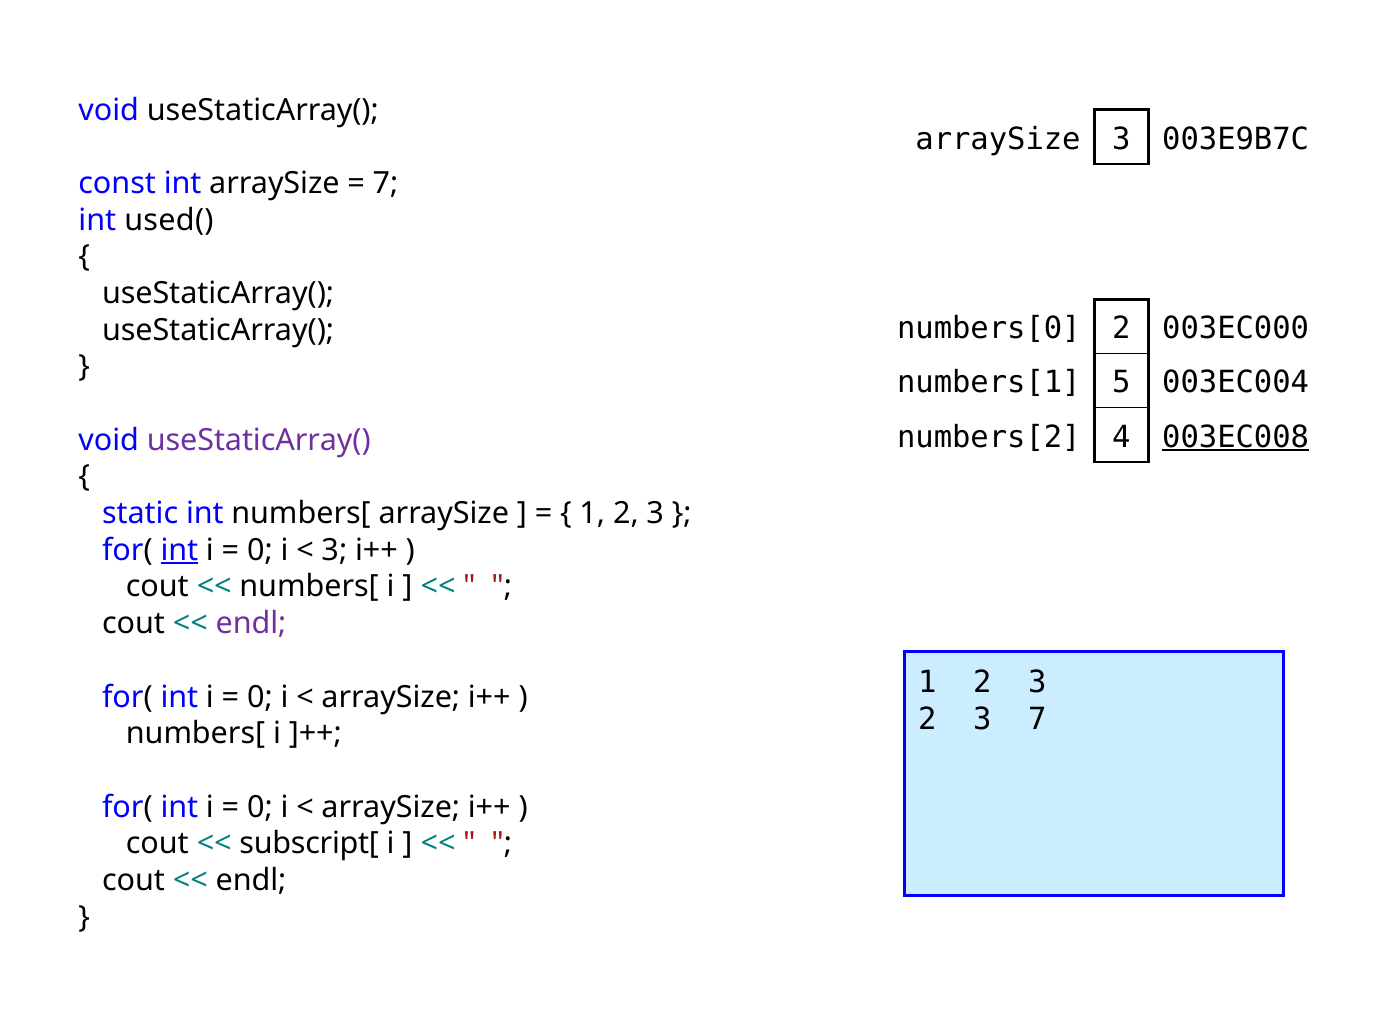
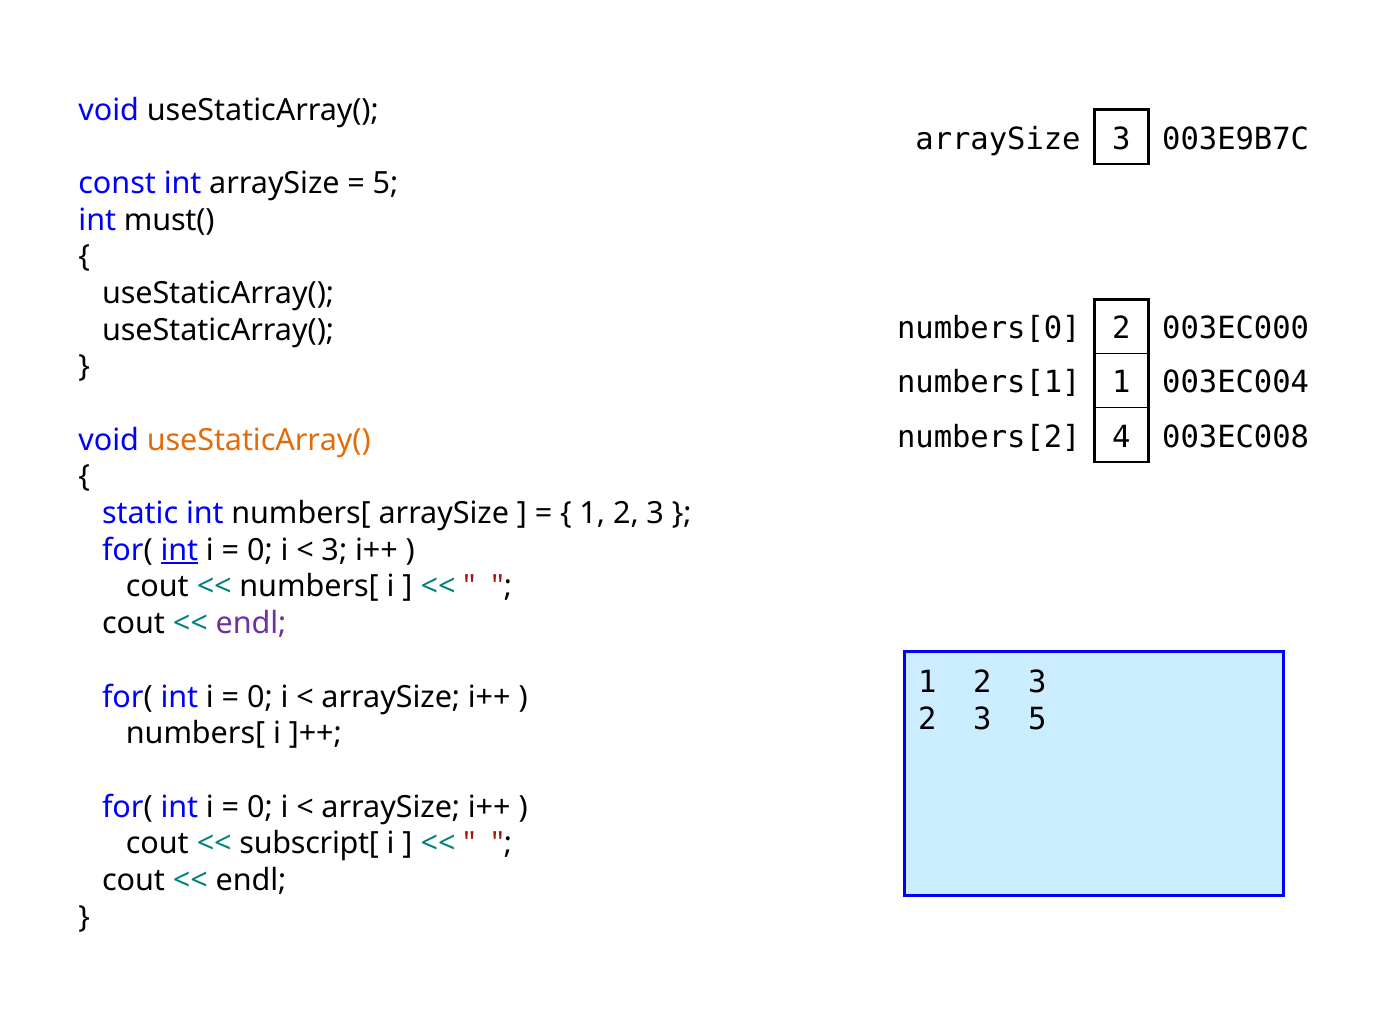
7: 7 -> 5 (385, 183)
used(: used( -> must( (169, 220)
numbers[1 5: 5 -> 1 (1121, 383)
003EC008 underline: present -> none (1236, 437)
useStaticArray( colour: purple -> orange (259, 440)
3 7: 7 -> 5 (1037, 719)
